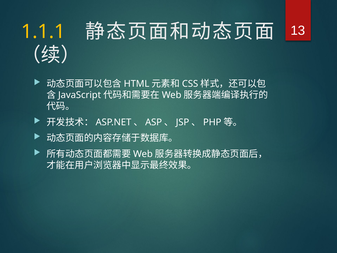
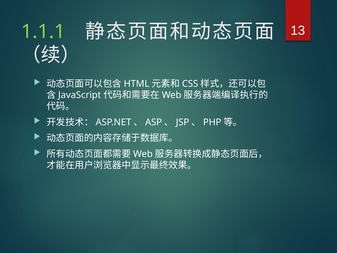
1.1.1 colour: yellow -> light green (43, 32)
